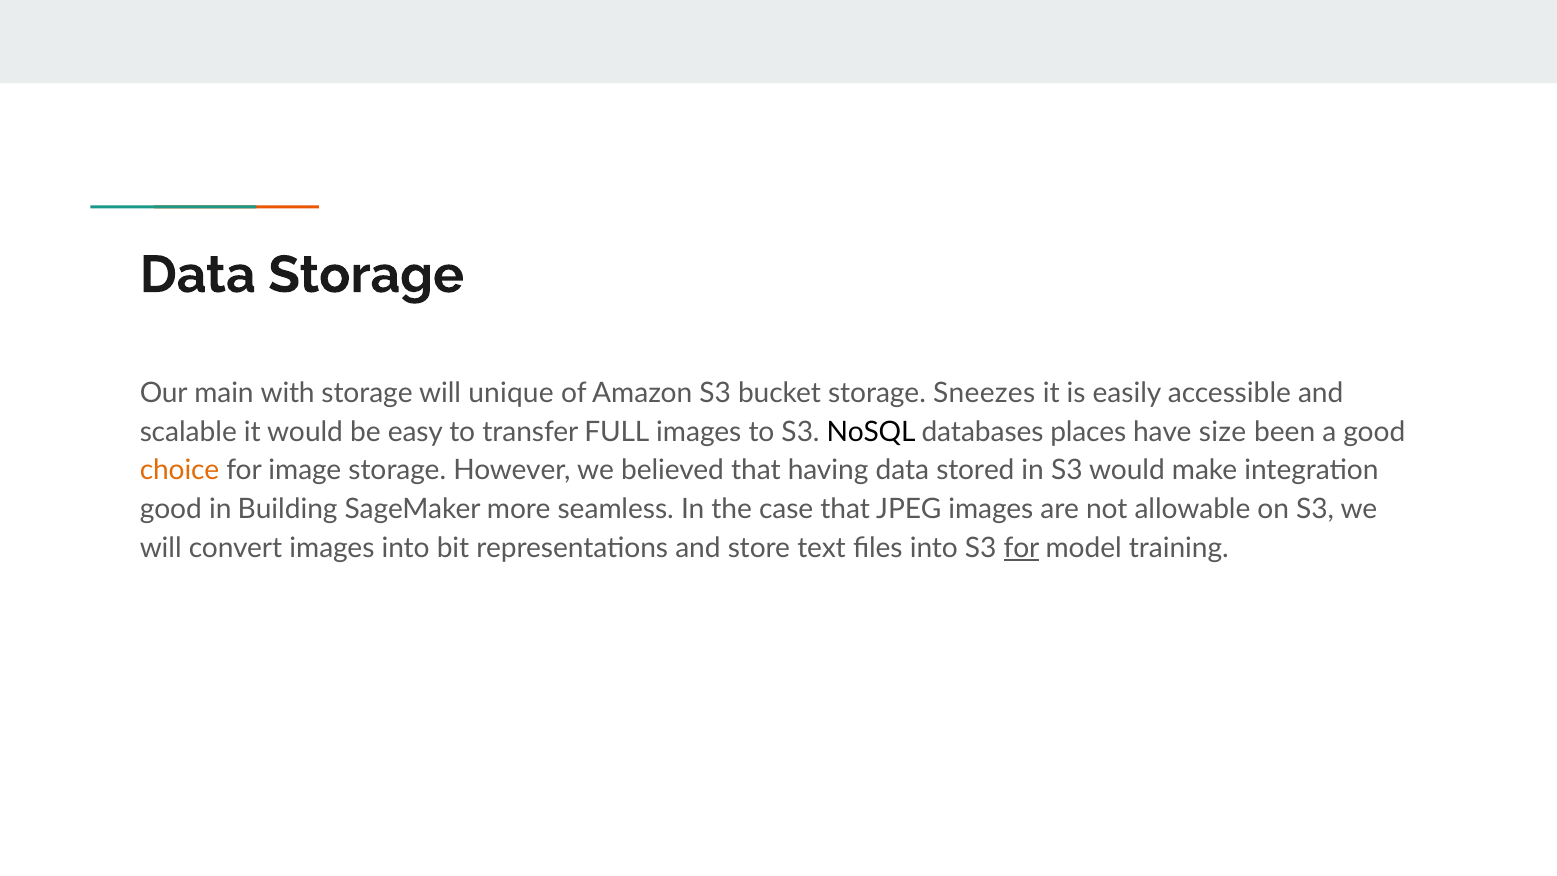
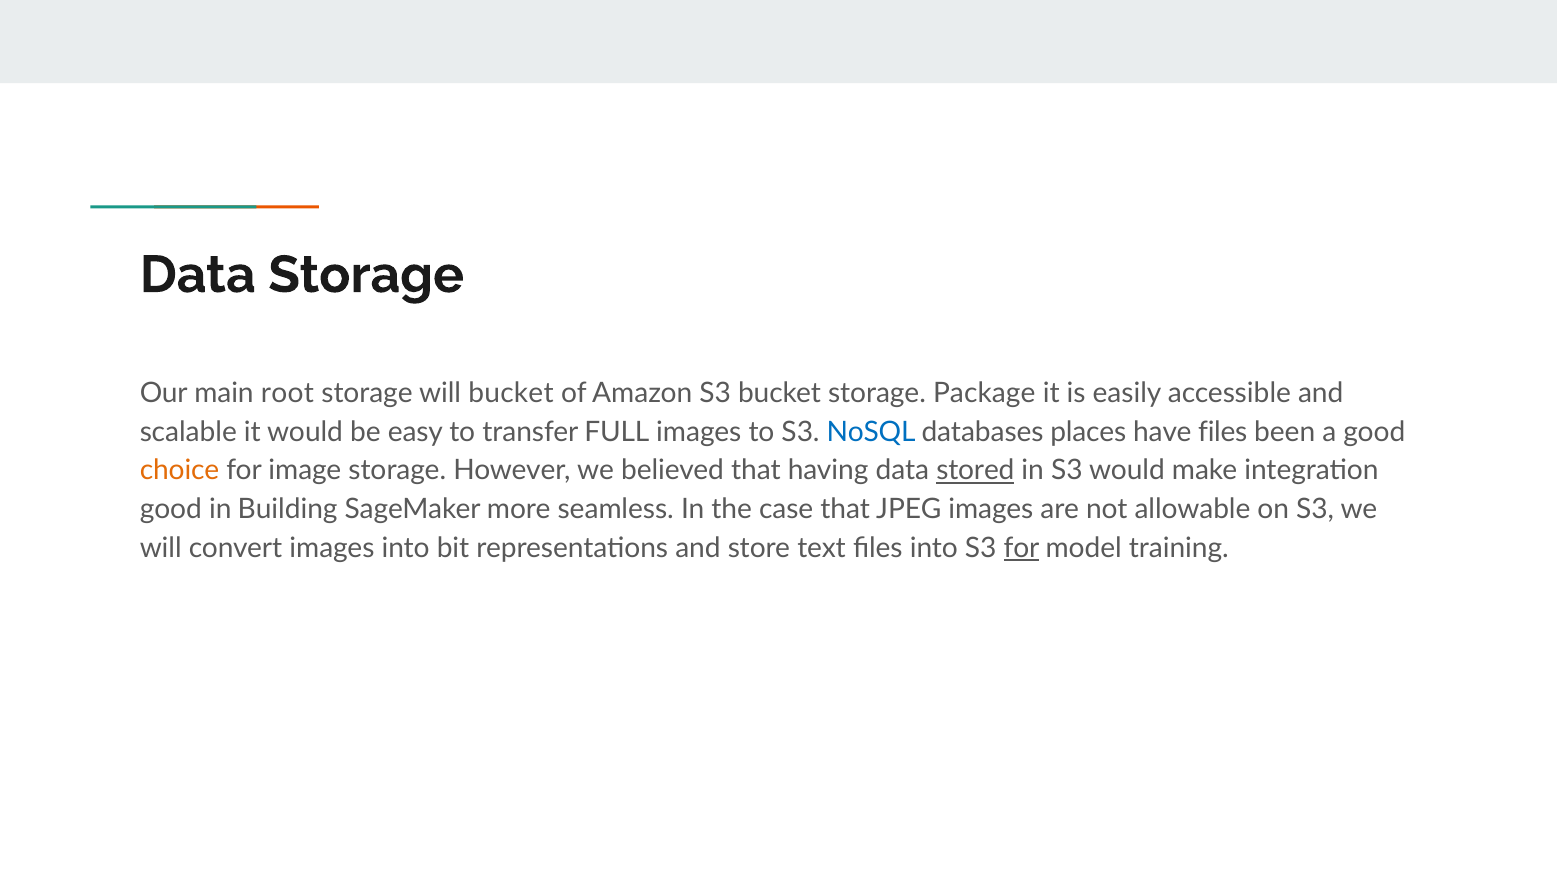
with: with -> root (287, 393)
will unique: unique -> bucket (511, 393)
Sneezes: Sneezes -> Package (984, 393)
NoSQL colour: black -> blue (871, 432)
have size: size -> files (1223, 432)
stored underline: none -> present (975, 471)
